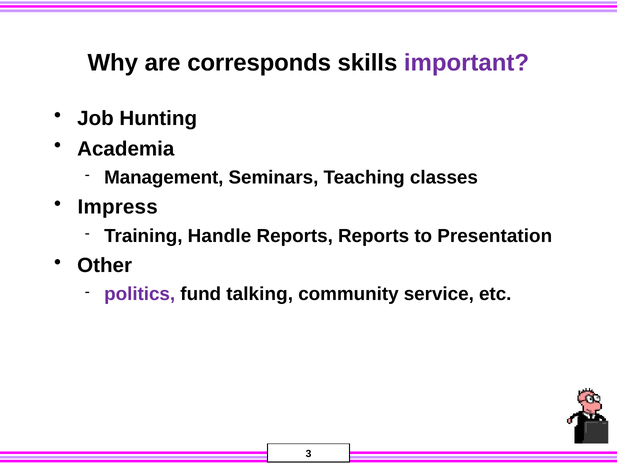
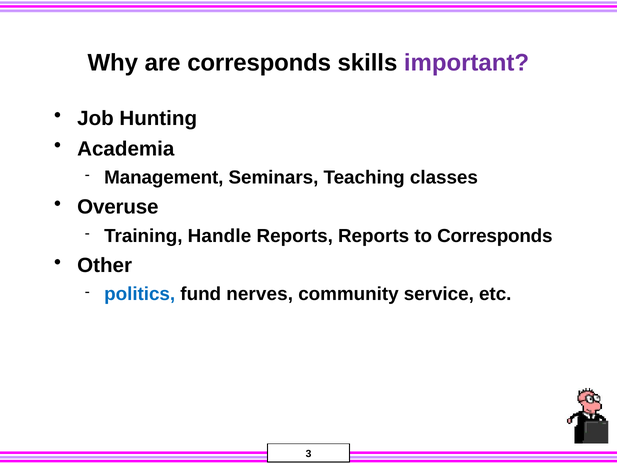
Impress: Impress -> Overuse (118, 207)
to Presentation: Presentation -> Corresponds (495, 236)
politics colour: purple -> blue (140, 294)
talking: talking -> nerves (260, 294)
